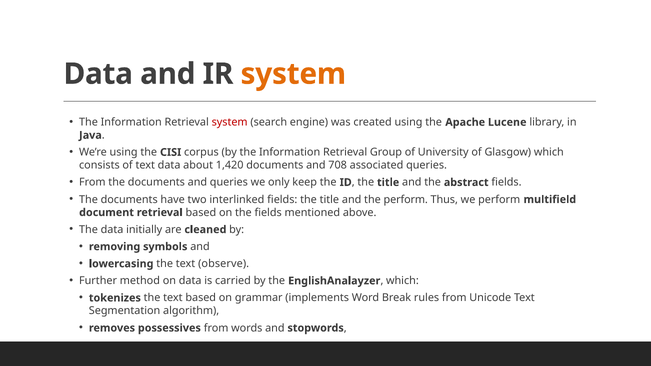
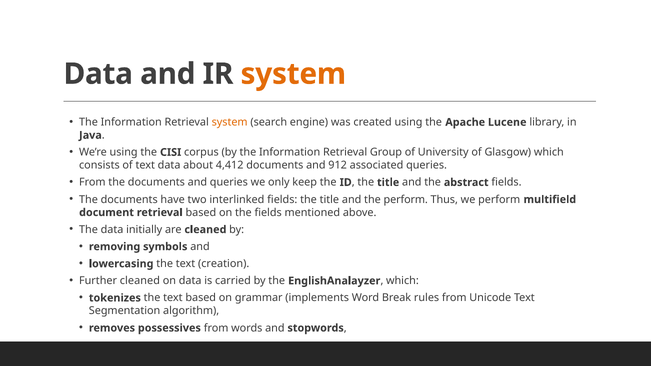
system colour: red -> orange (230, 122)
1,420: 1,420 -> 4,412 (230, 165)
708: 708 -> 912 (338, 165)
observe: observe -> creation (224, 264)
Further method: method -> cleaned (140, 281)
